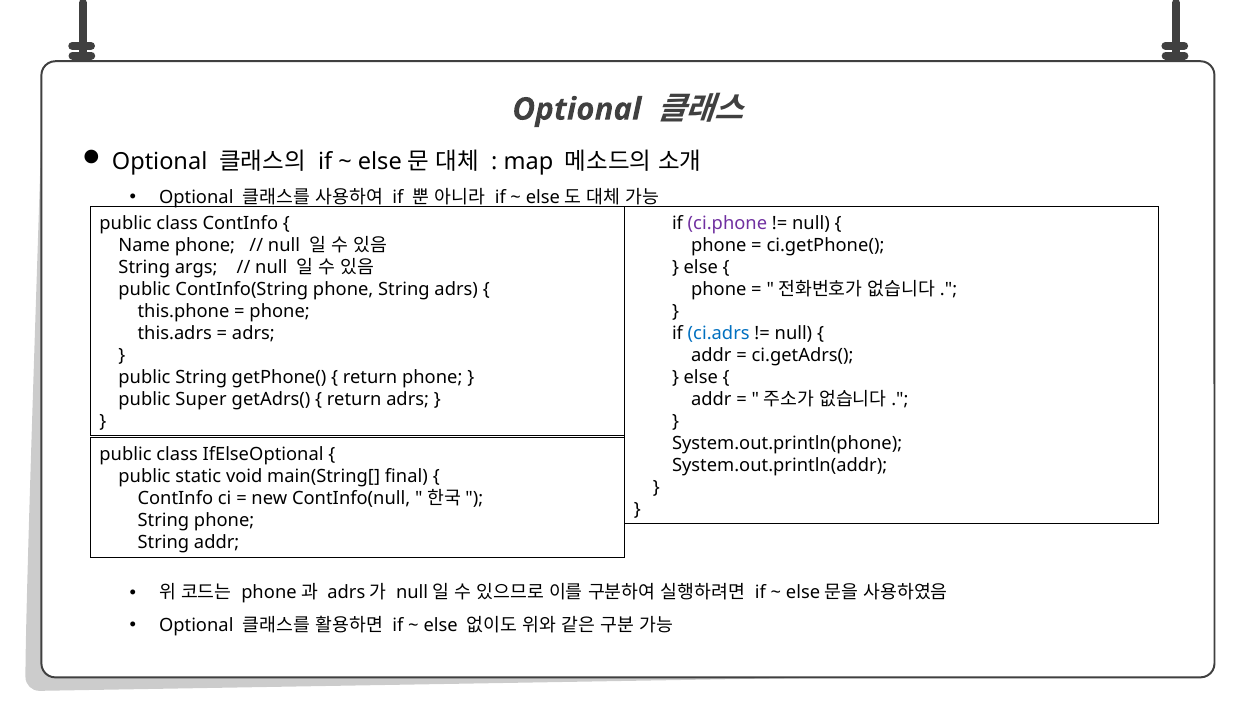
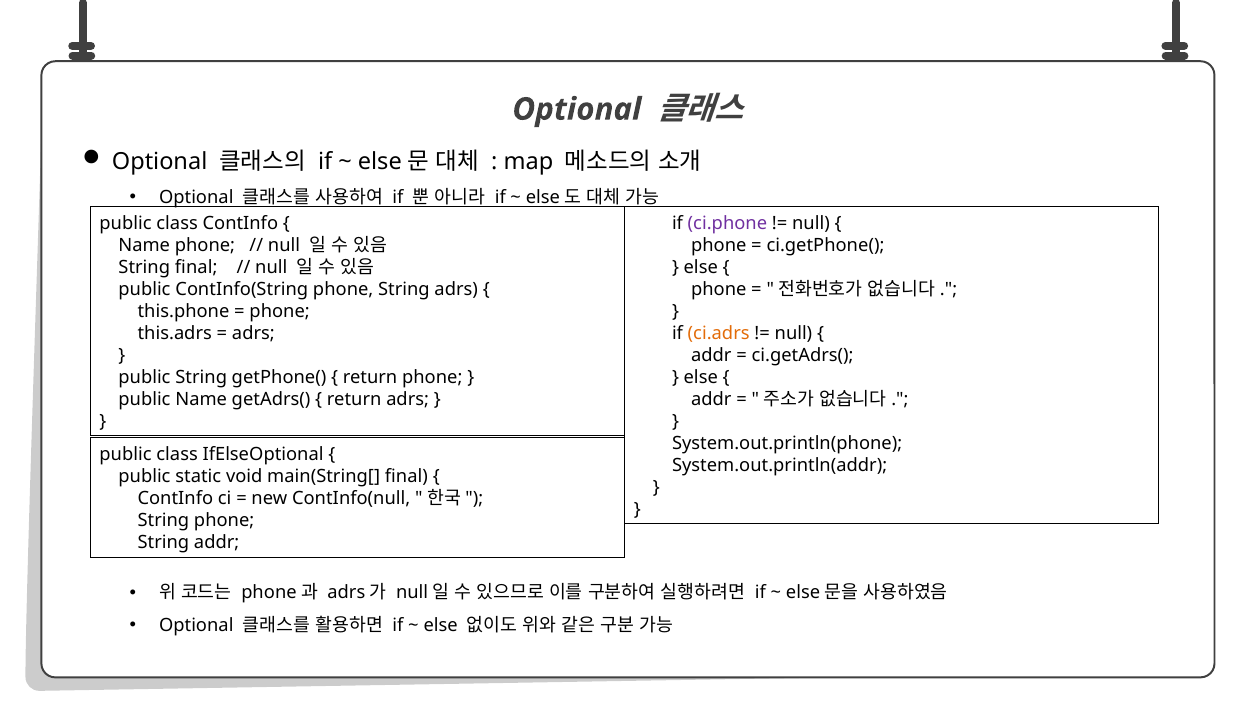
String args: args -> final (196, 268)
ci.adrs colour: blue -> orange (719, 334)
public Super: Super -> Name (201, 400)
